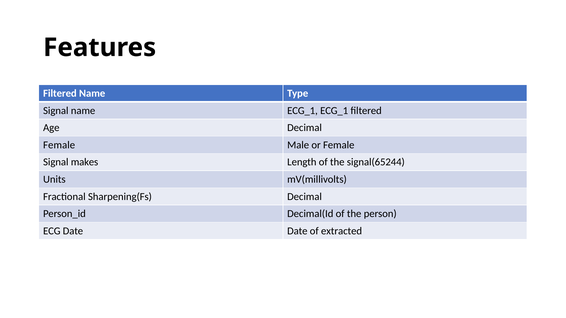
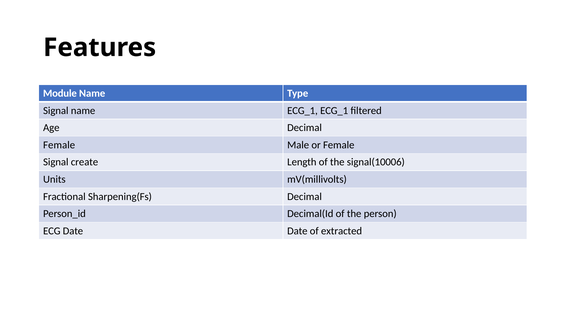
Filtered: Filtered -> Module (60, 93)
makes: makes -> create (84, 162)
signal(65244: signal(65244 -> signal(10006 (376, 162)
